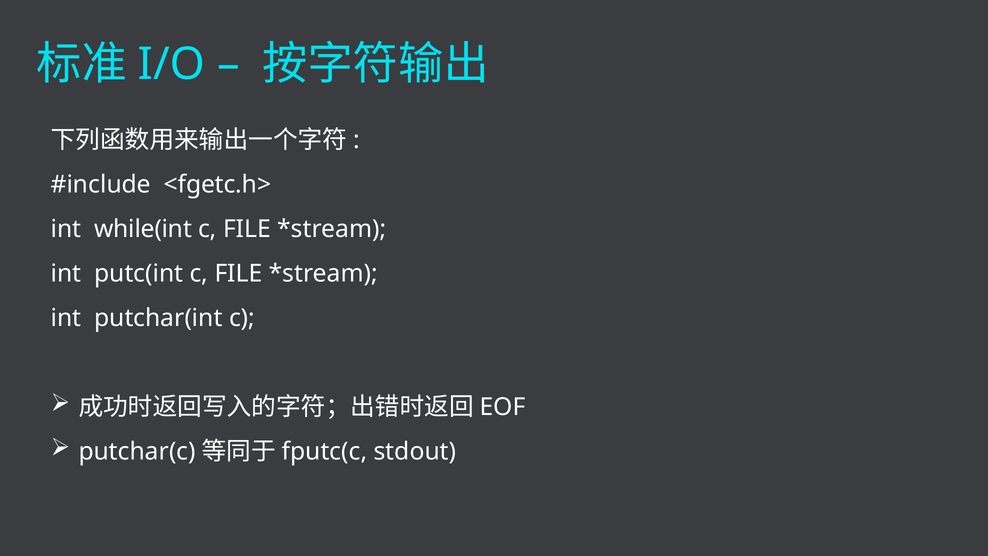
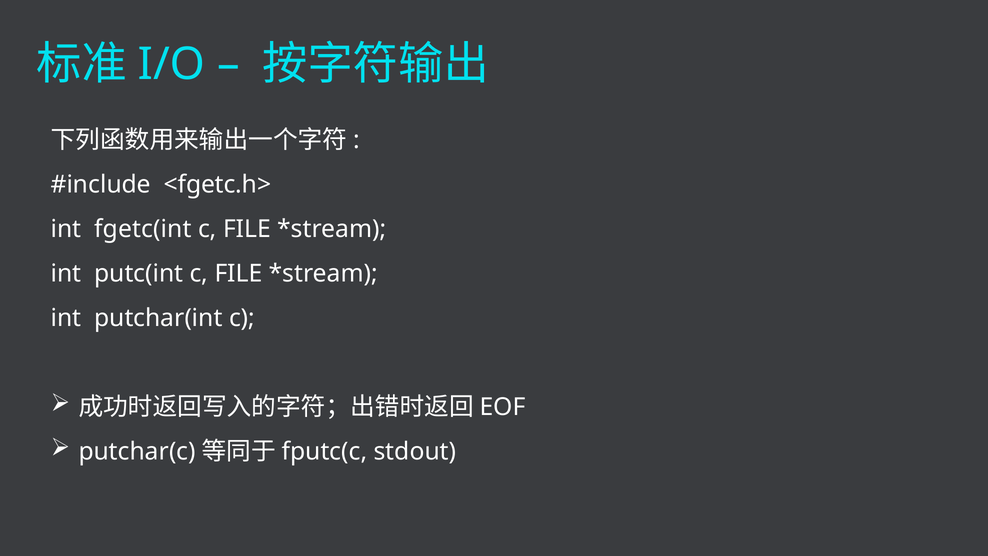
while(int: while(int -> fgetc(int (143, 229)
